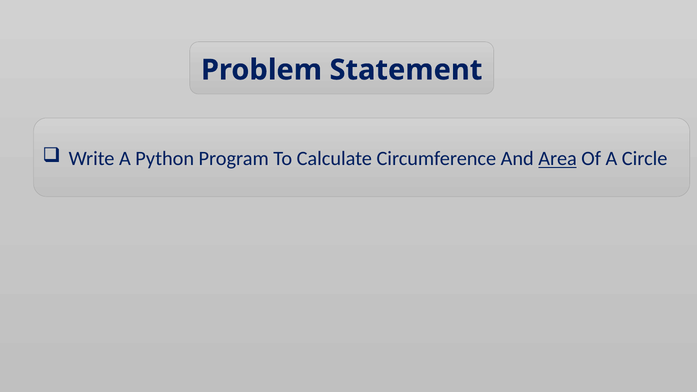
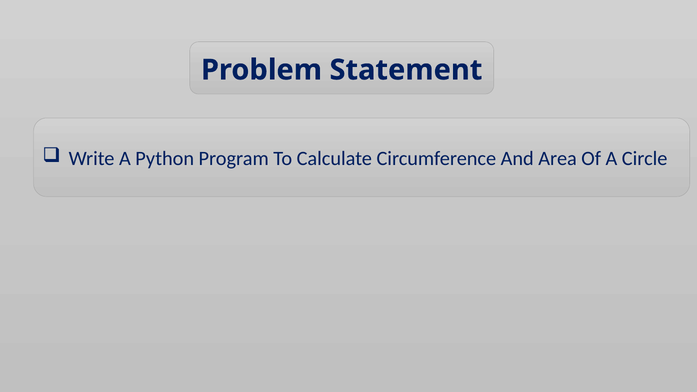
Area underline: present -> none (558, 159)
